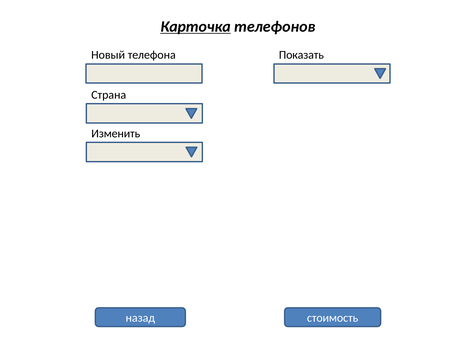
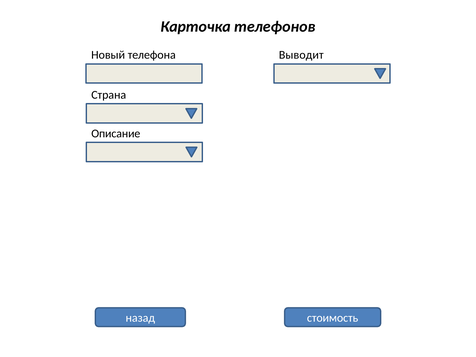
Карточка underline: present -> none (196, 27)
Показать: Показать -> Выводит (301, 55)
Изменить: Изменить -> Описание (116, 133)
